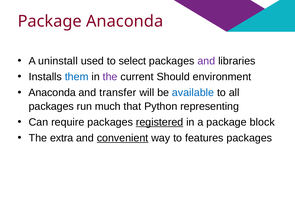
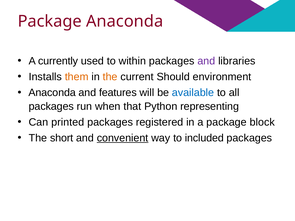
uninstall: uninstall -> currently (58, 61)
select: select -> within (132, 61)
them colour: blue -> orange (77, 77)
the colour: purple -> orange (110, 77)
transfer: transfer -> features (118, 93)
much: much -> when (108, 106)
require: require -> printed (68, 122)
registered underline: present -> none (160, 122)
extra: extra -> short (62, 138)
features: features -> included (204, 138)
